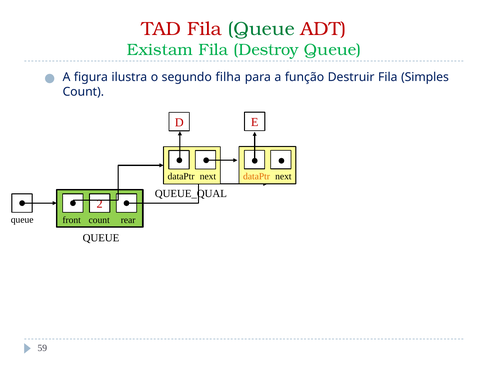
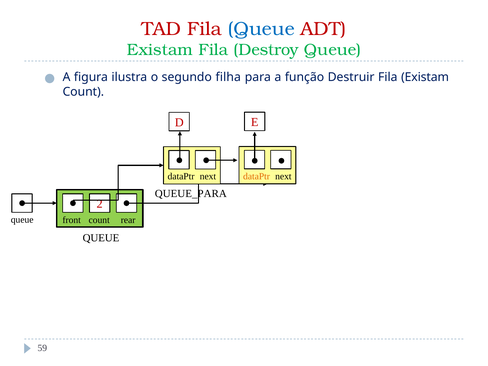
Queue colour: green -> blue (261, 29)
Fila Simples: Simples -> Existam (425, 77)
QUEUE_QUAL: QUEUE_QUAL -> QUEUE_PARA (191, 194)
